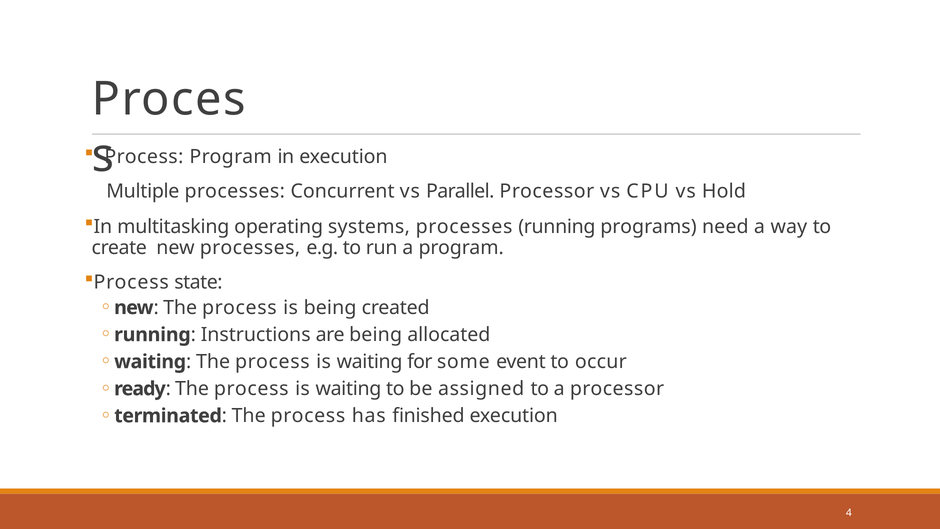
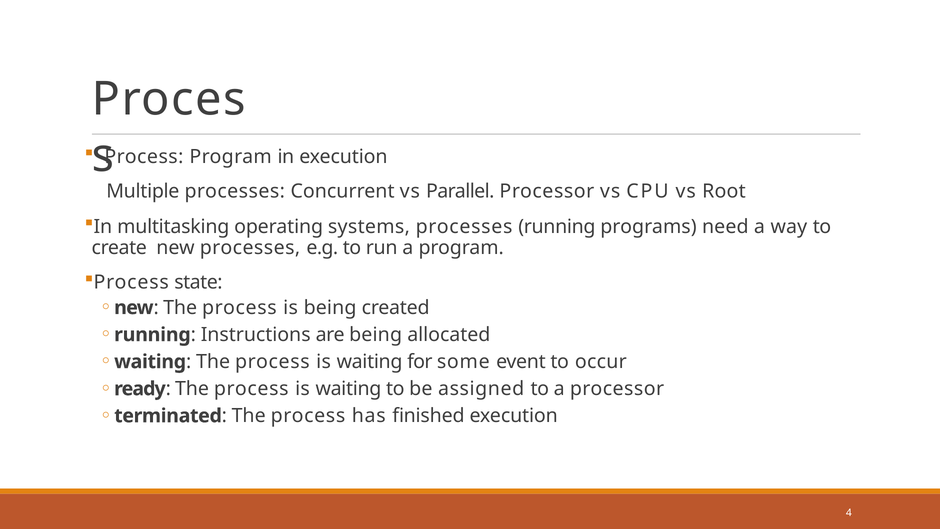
Hold: Hold -> Root (724, 191)
